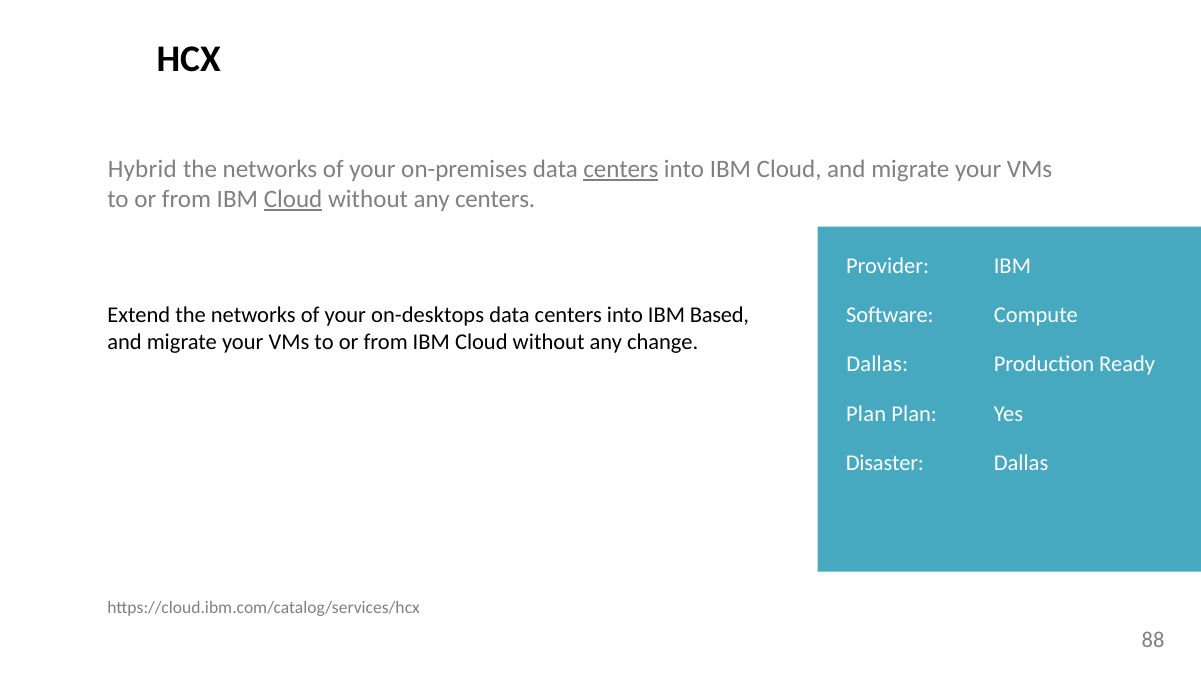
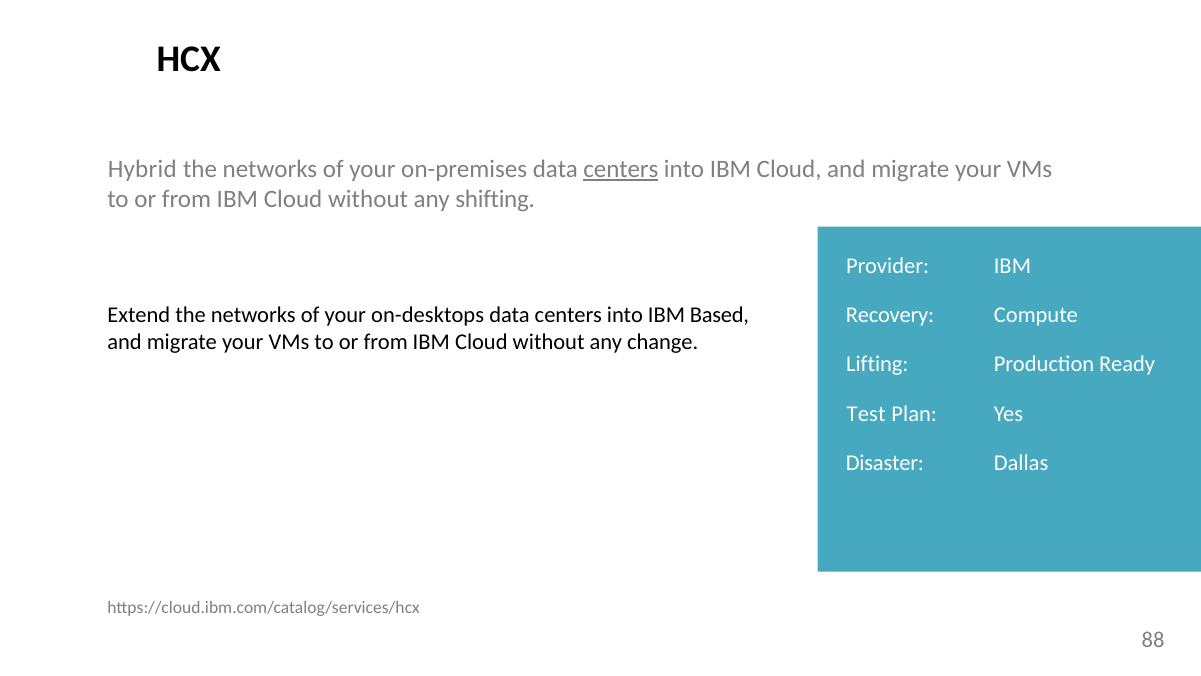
Cloud underline: present -> none (293, 199)
any centers: centers -> shifting (495, 199)
Software: Software -> Recovery (890, 315)
Dallas: Dallas -> Lifting (877, 364)
Plan: Plan -> Test (866, 414)
